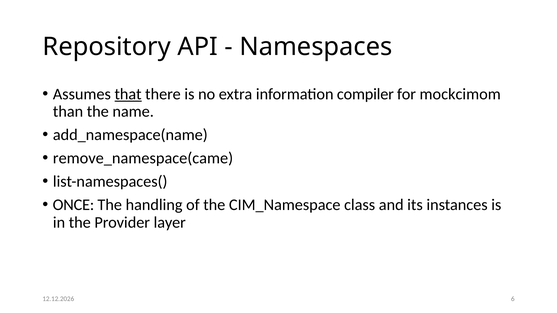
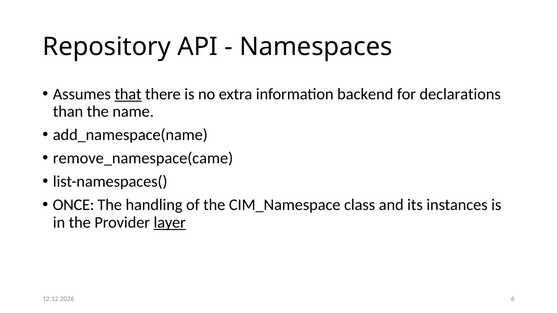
compiler: compiler -> backend (365, 94)
mockcimom: mockcimom -> declarations (460, 94)
layer underline: none -> present (170, 223)
